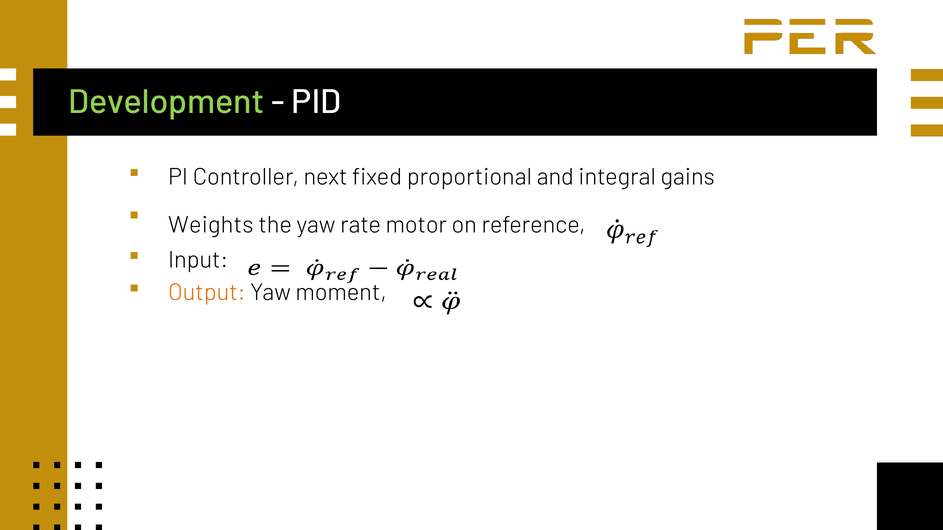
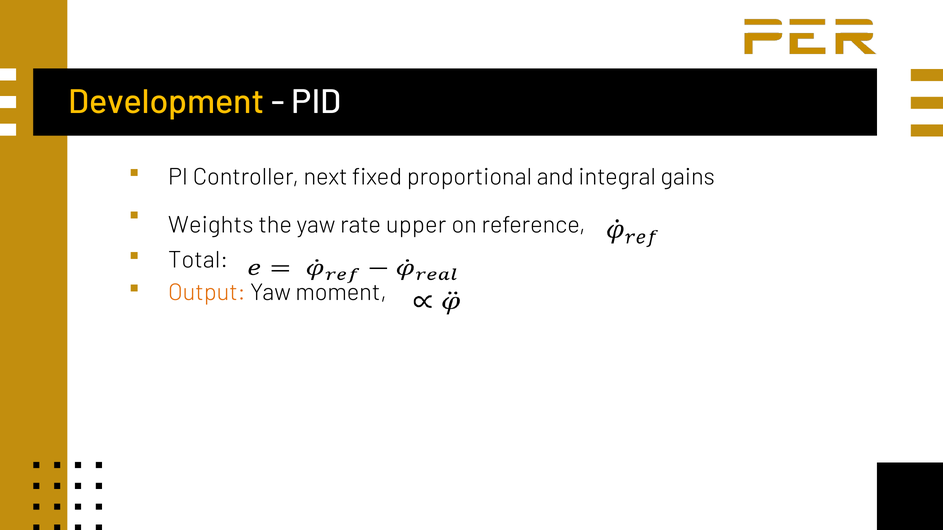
Development colour: light green -> yellow (166, 102)
motor: motor -> upper (416, 225)
Input: Input -> Total (198, 260)
